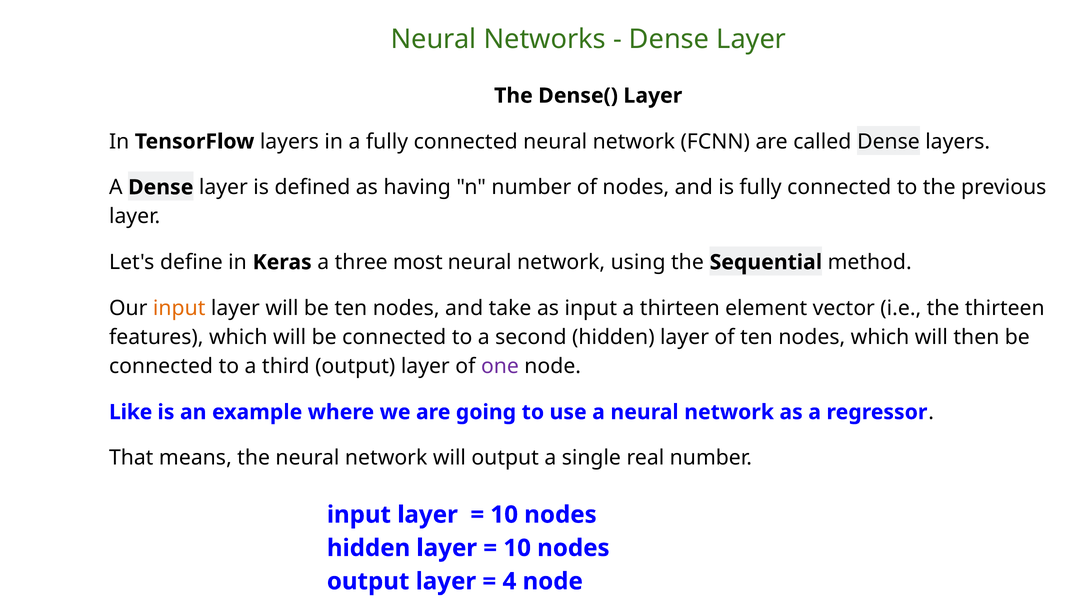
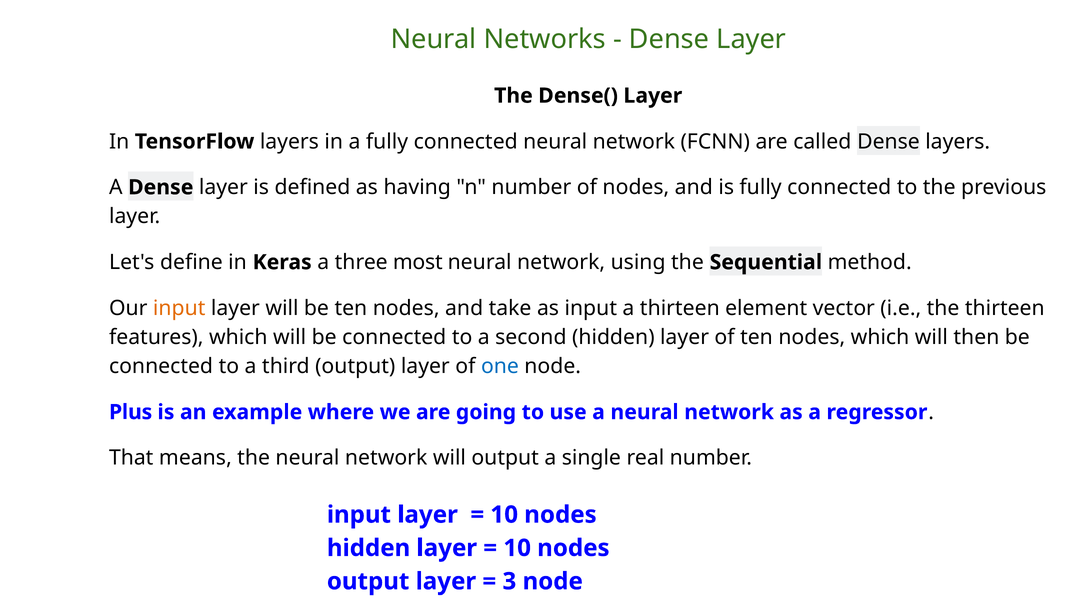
one colour: purple -> blue (500, 367)
Like: Like -> Plus (131, 413)
4: 4 -> 3 (509, 582)
